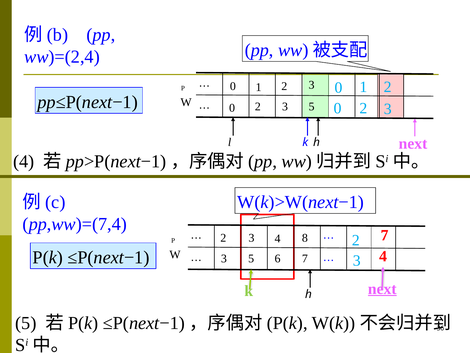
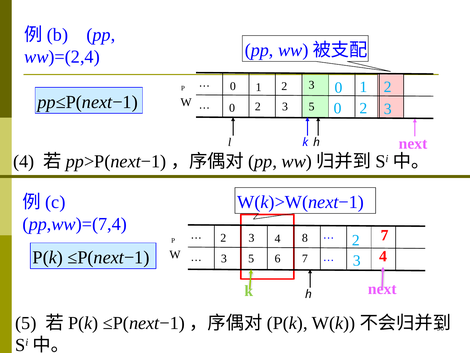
next underline: present -> none (382, 288)
